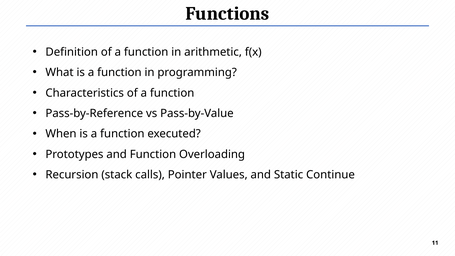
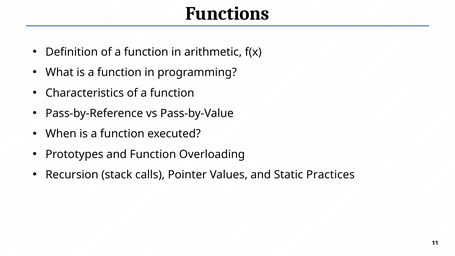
Continue: Continue -> Practices (330, 175)
